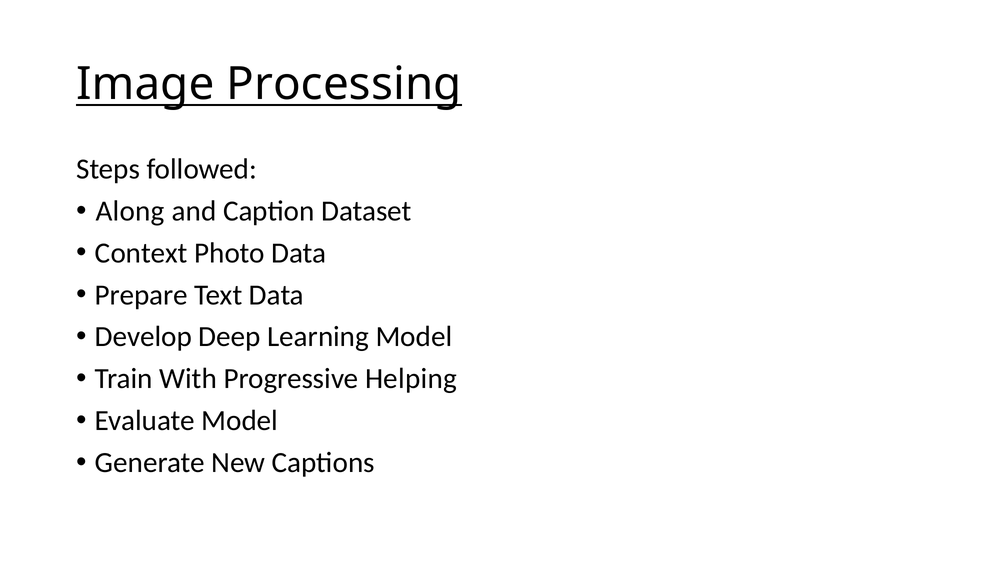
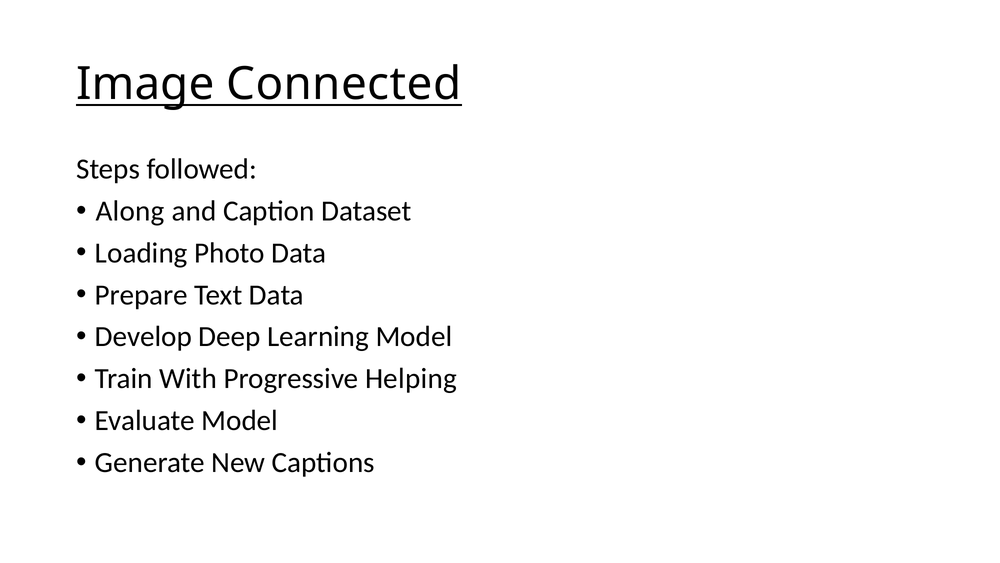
Processing: Processing -> Connected (344, 84)
Context: Context -> Loading (141, 253)
